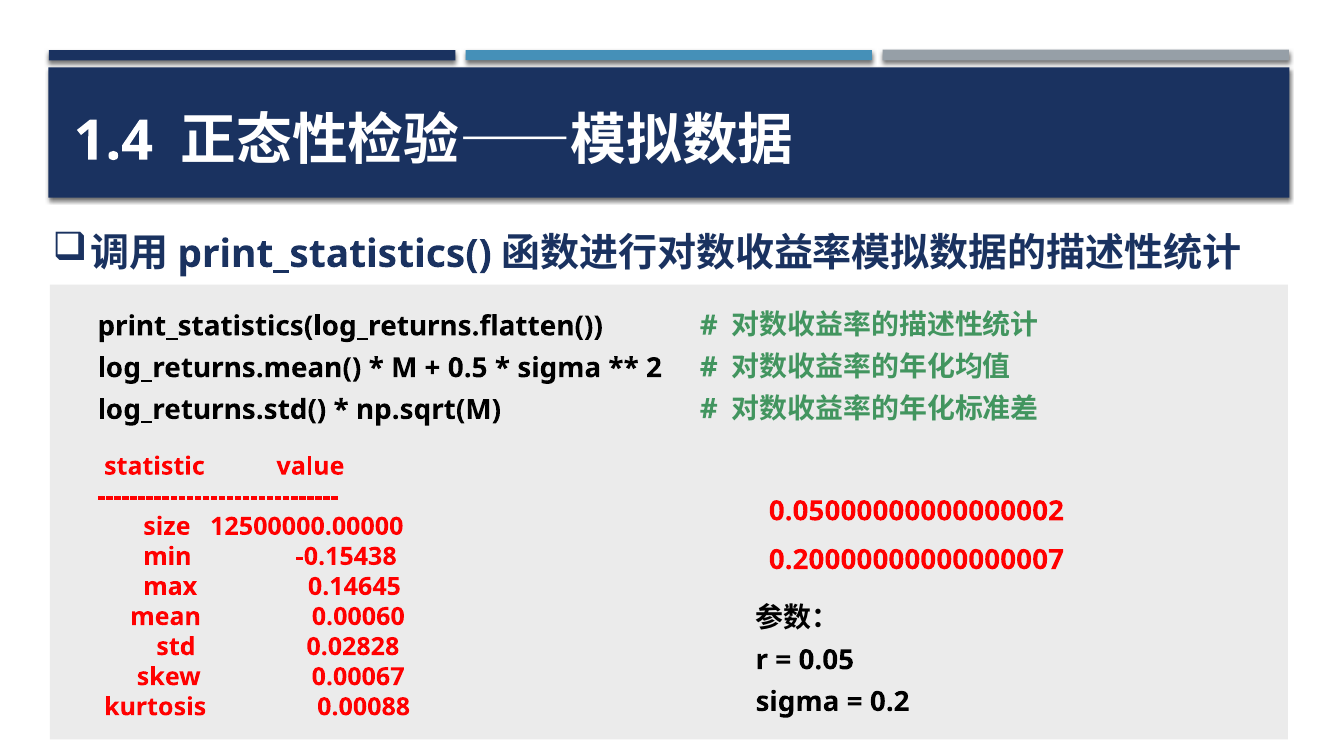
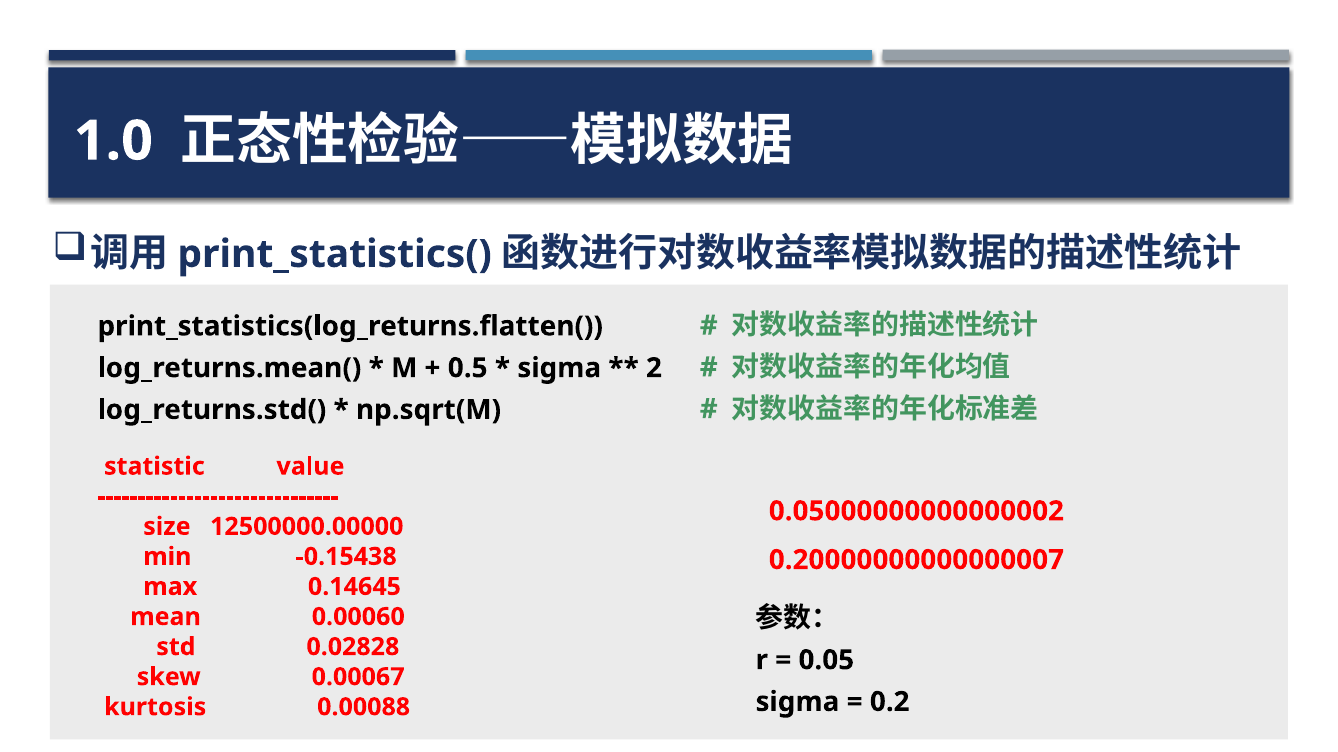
1.4: 1.4 -> 1.0 (113, 141)
